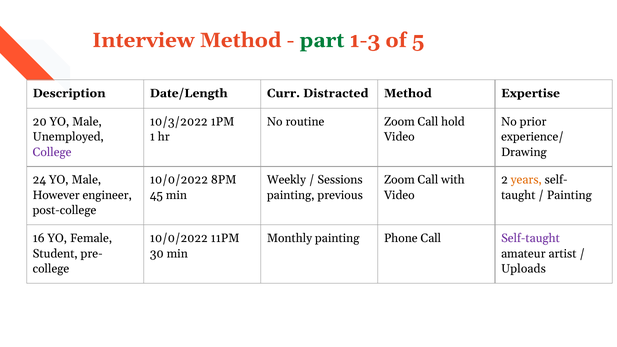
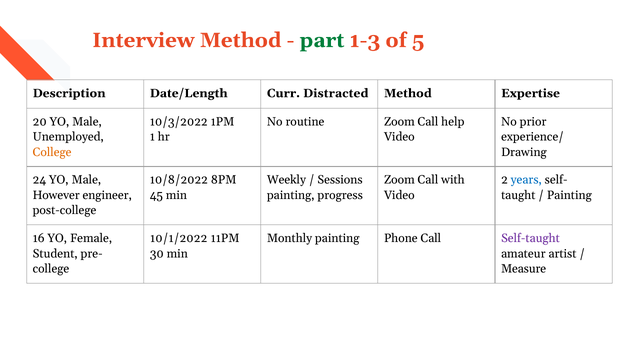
hold: hold -> help (453, 122)
College colour: purple -> orange (52, 152)
10/0/2022: 10/0/2022 -> 10/8/2022 (179, 180)
years colour: orange -> blue (526, 180)
previous: previous -> progress (340, 195)
10/0/2022: 10/0/2022 -> 10/1/2022 (179, 238)
Uploads: Uploads -> Measure (524, 269)
